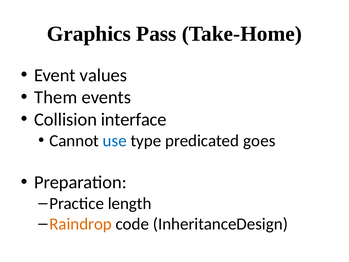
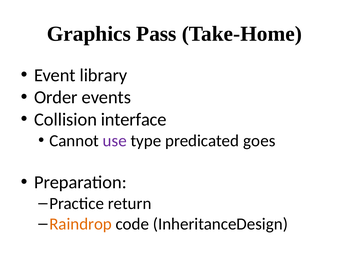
values: values -> library (103, 75)
Them: Them -> Order (56, 97)
use colour: blue -> purple (115, 141)
length: length -> return (130, 203)
